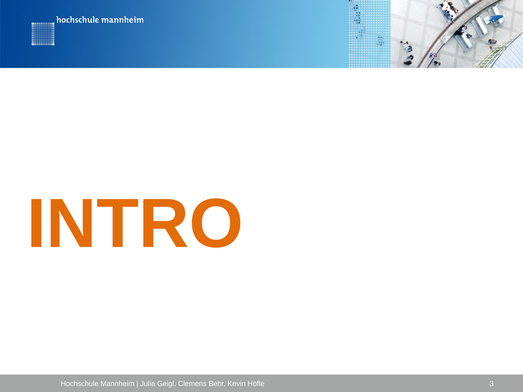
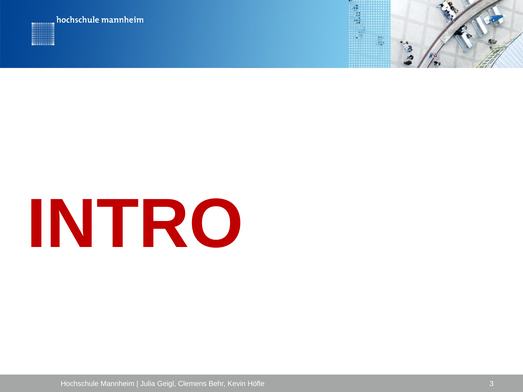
INTRO colour: orange -> red (135, 224)
